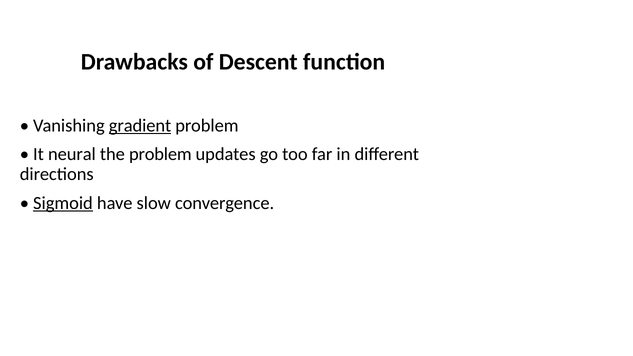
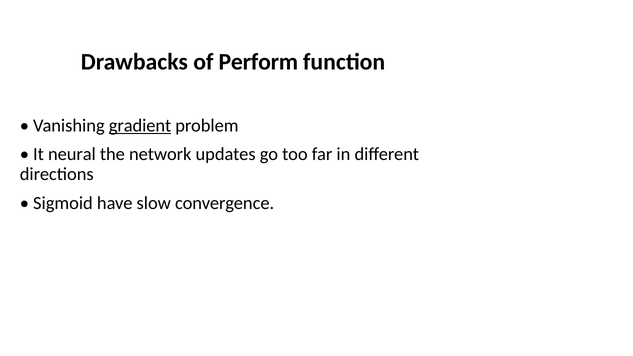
Descent: Descent -> Perform (258, 62)
the problem: problem -> network (160, 154)
Sigmoid underline: present -> none (63, 203)
